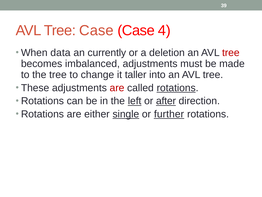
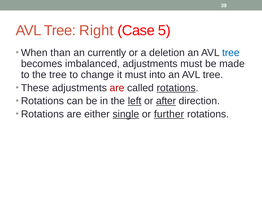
Tree Case: Case -> Right (96, 30)
4: 4 -> 5 (164, 30)
data: data -> than (60, 53)
tree colour: red -> blue (231, 53)
it taller: taller -> must (136, 75)
